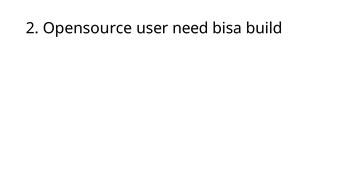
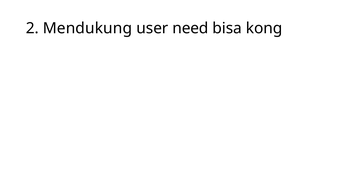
Opensource: Opensource -> Mendukung (87, 28)
build: build -> kong (264, 28)
